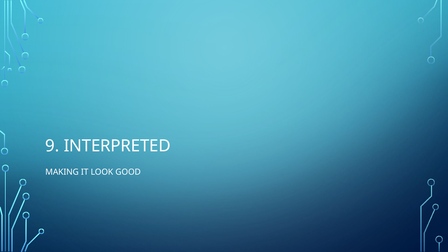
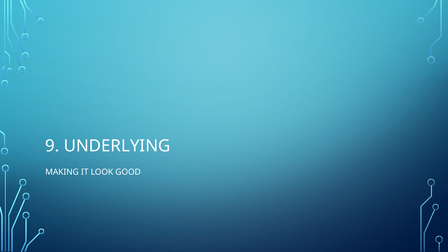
INTERPRETED: INTERPRETED -> UNDERLYING (117, 146)
